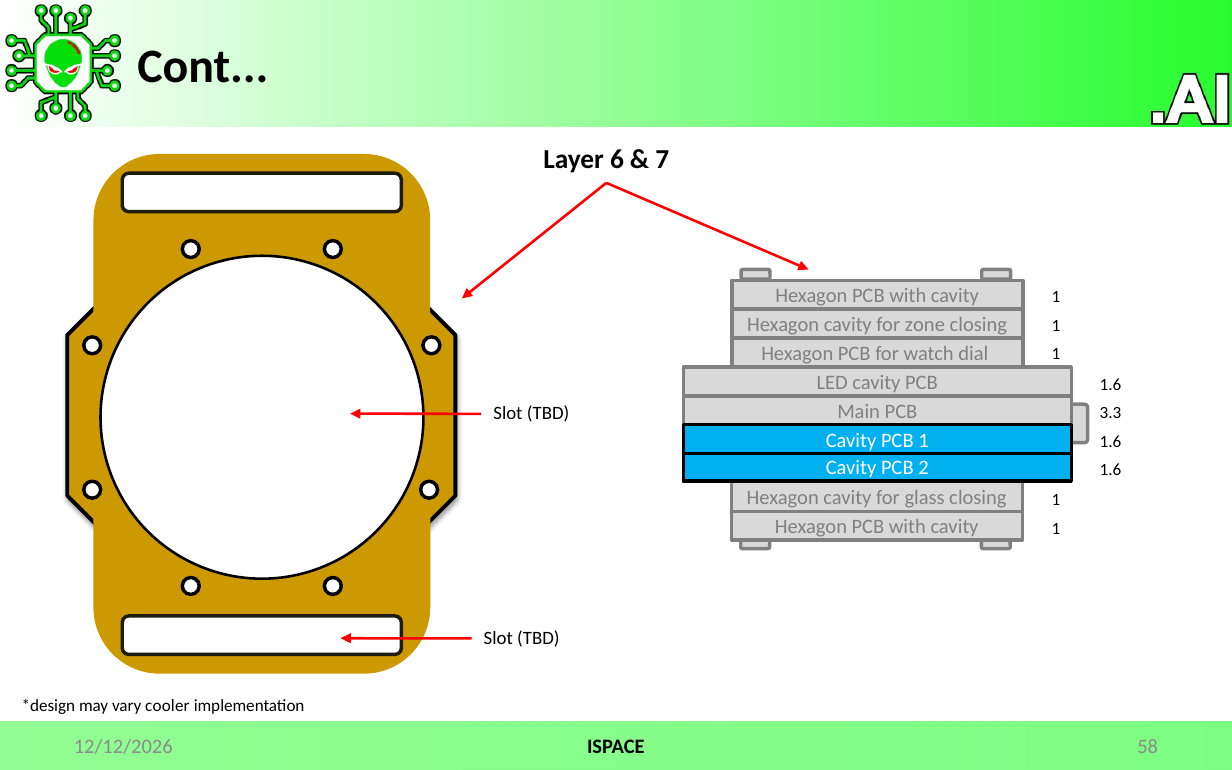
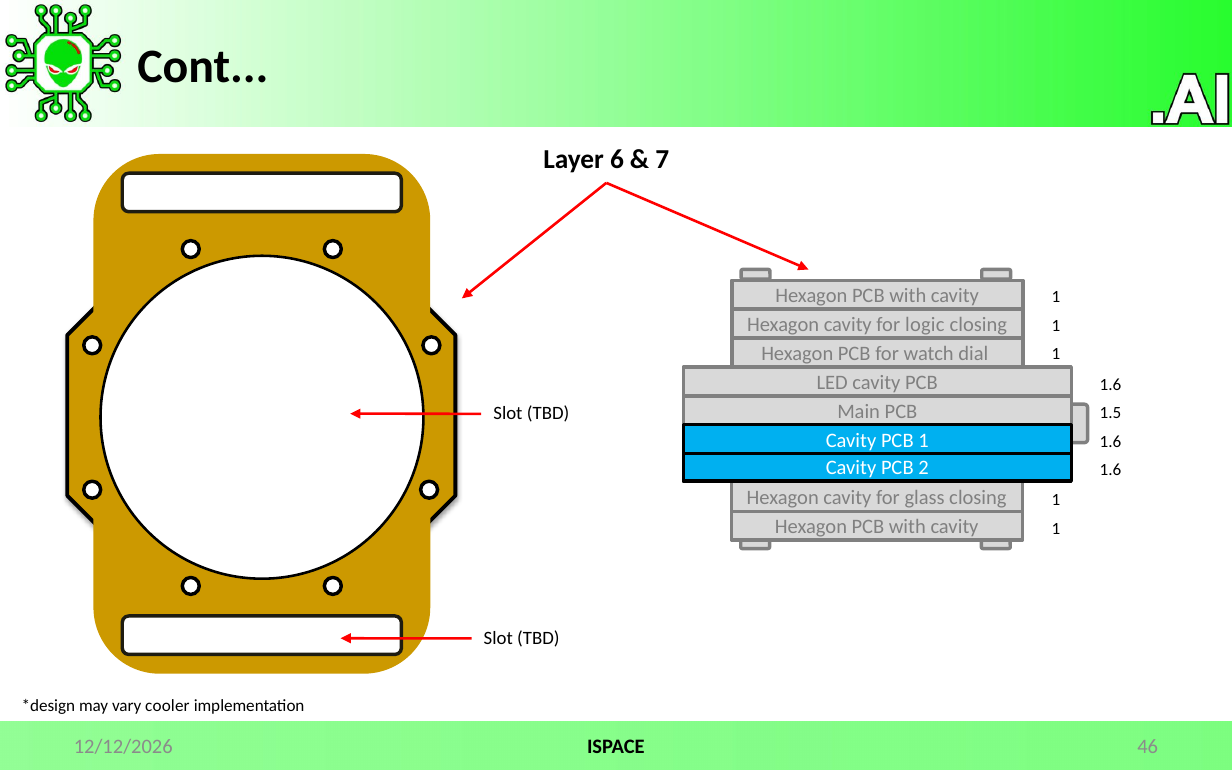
zone: zone -> logic (925, 325)
3.3: 3.3 -> 1.5 (1111, 413)
58: 58 -> 46 (1148, 747)
